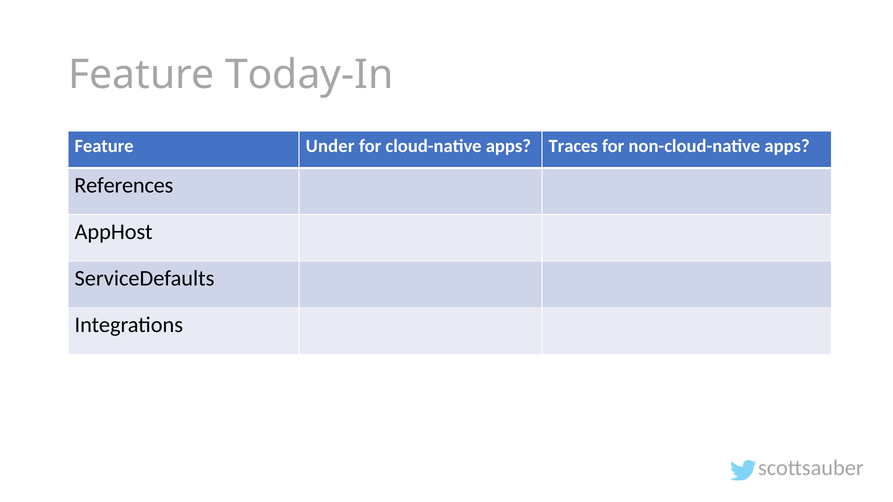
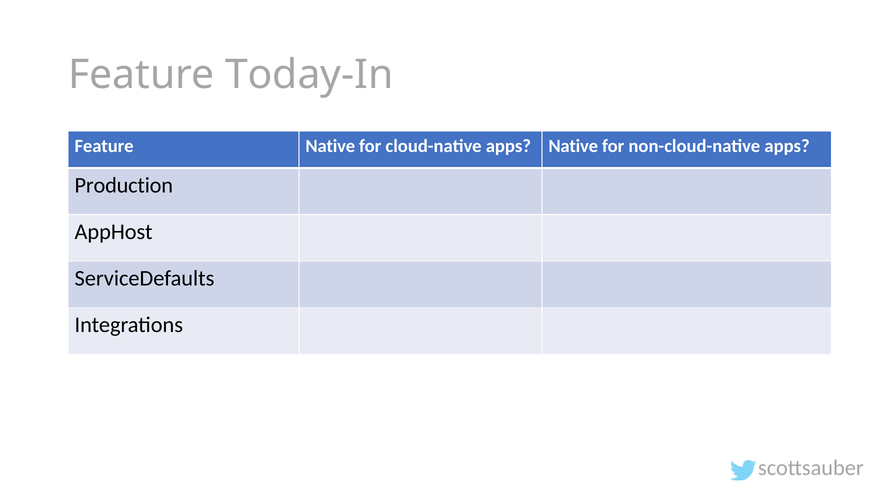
Feature Under: Under -> Native (330, 146)
apps Traces: Traces -> Native (573, 146)
References: References -> Production (124, 185)
